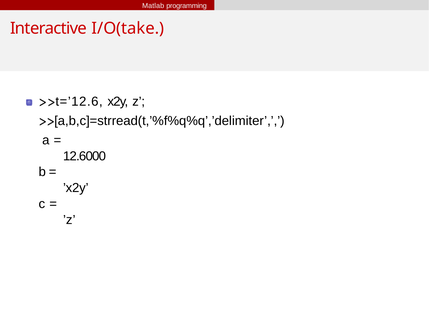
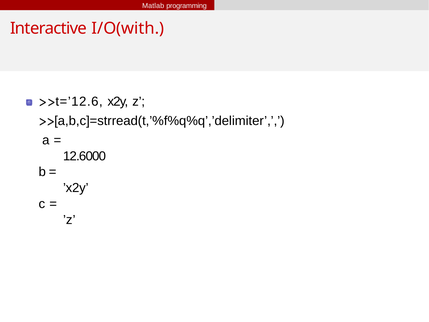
I/O(take: I/O(take -> I/O(with (128, 28)
